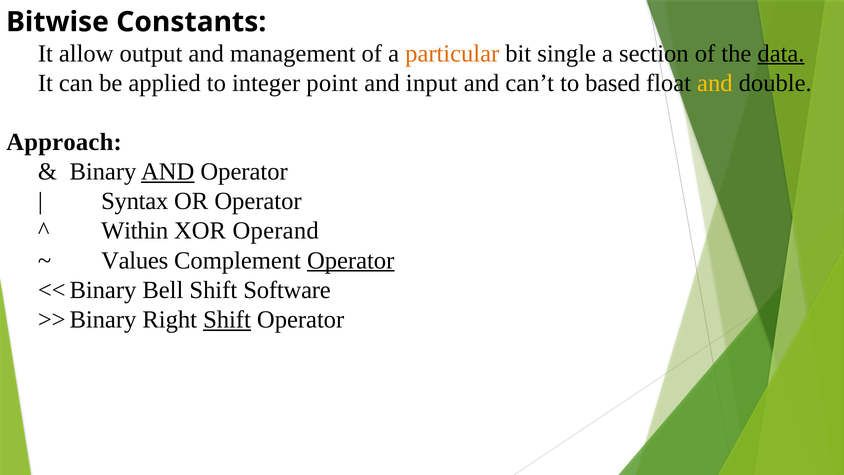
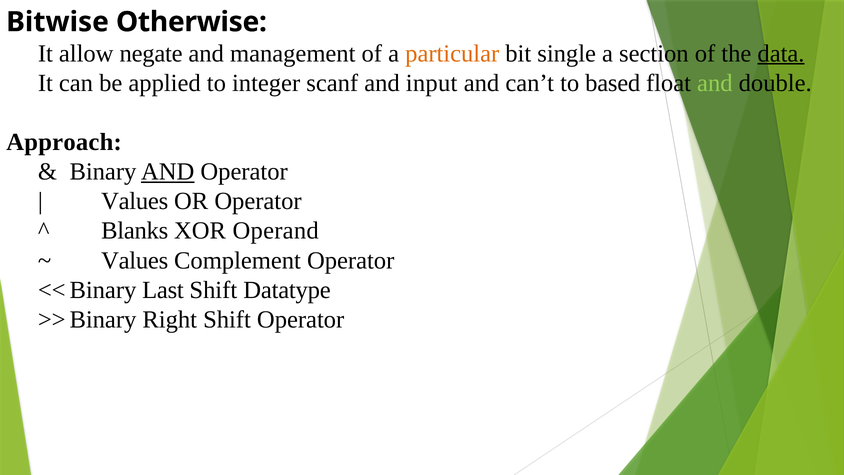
Constants: Constants -> Otherwise (191, 22)
output: output -> negate (151, 53)
point: point -> scanf (332, 83)
and colour: yellow -> light green (715, 83)
Syntax: Syntax -> Values (135, 201)
Within: Within -> Blanks (135, 231)
Operator underline: present -> none (351, 260)
Bell: Bell -> Last (163, 290)
Software: Software -> Datatype (287, 290)
Shift underline: present -> none (227, 319)
